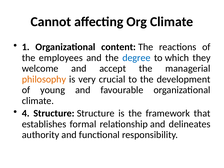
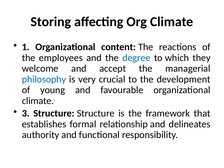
Cannot: Cannot -> Storing (51, 22)
philosophy colour: orange -> blue (44, 79)
4: 4 -> 3 (26, 113)
